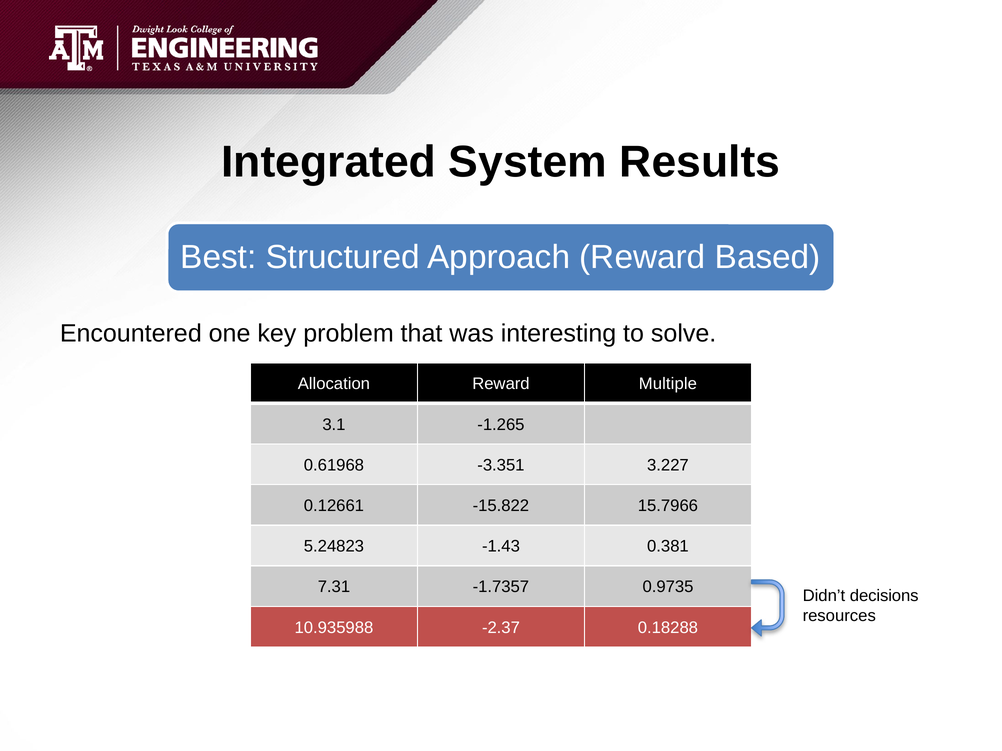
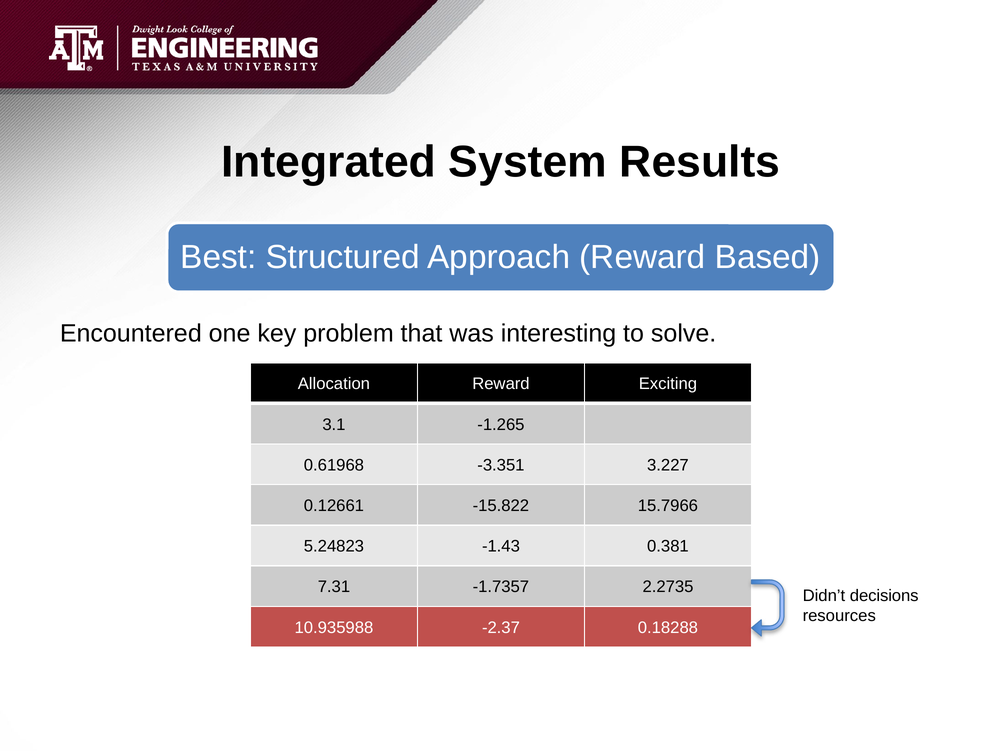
Multiple: Multiple -> Exciting (668, 384)
0.9735: 0.9735 -> 2.2735 (668, 587)
